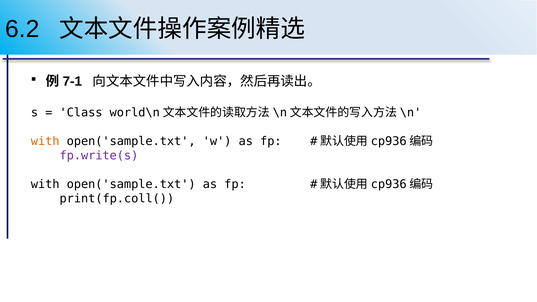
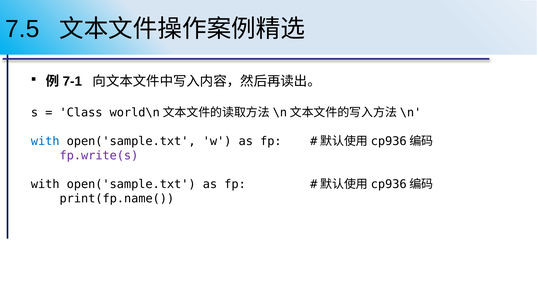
6.2: 6.2 -> 7.5 (22, 29)
with colour: orange -> blue (45, 141)
print(fp.coll(: print(fp.coll( -> print(fp.name( (117, 199)
